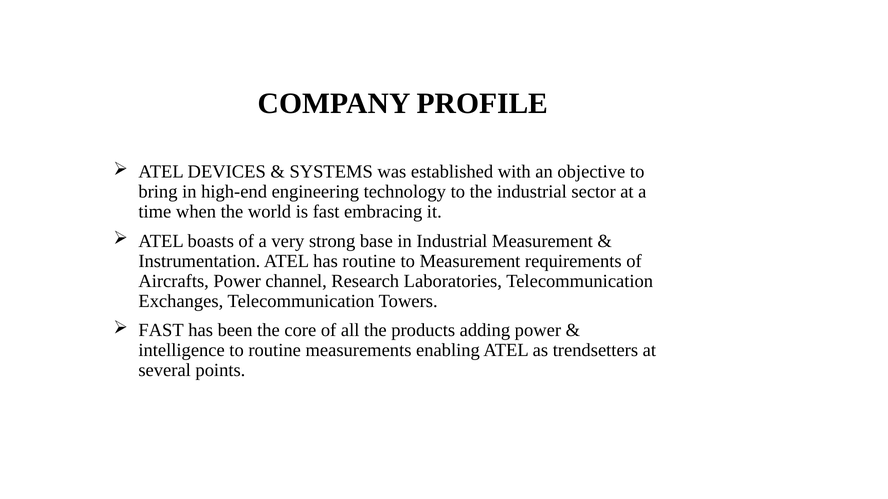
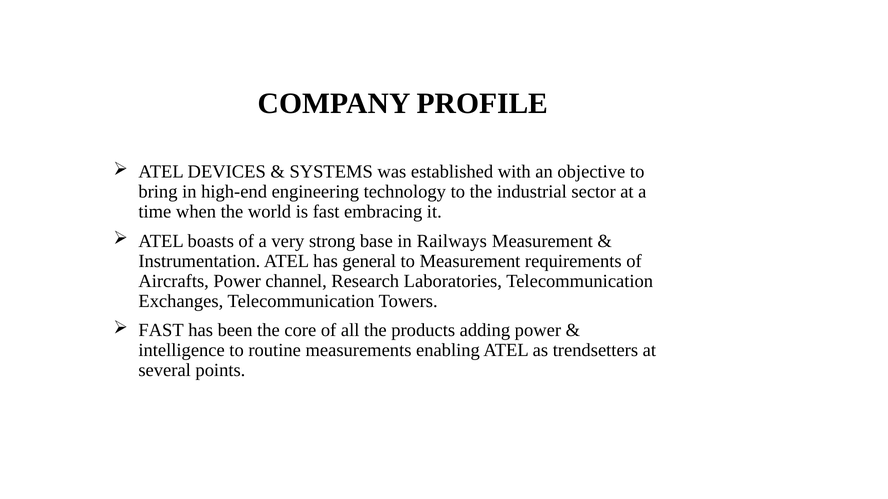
in Industrial: Industrial -> Railways (452, 241)
has routine: routine -> general (369, 261)
